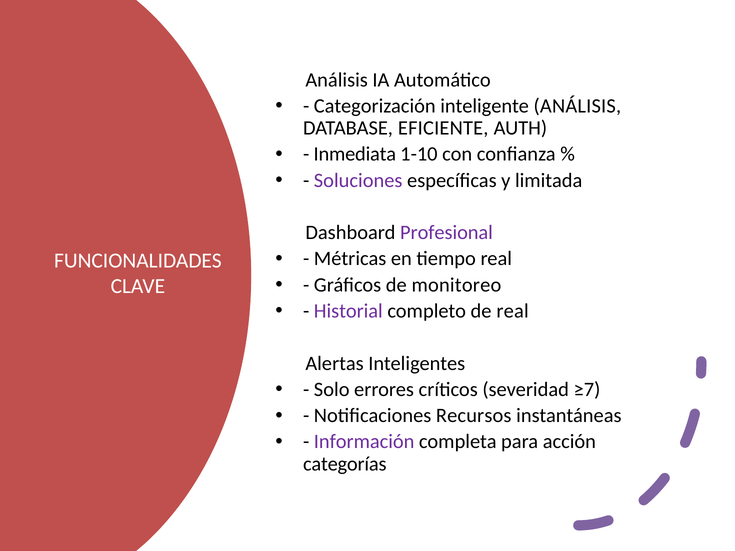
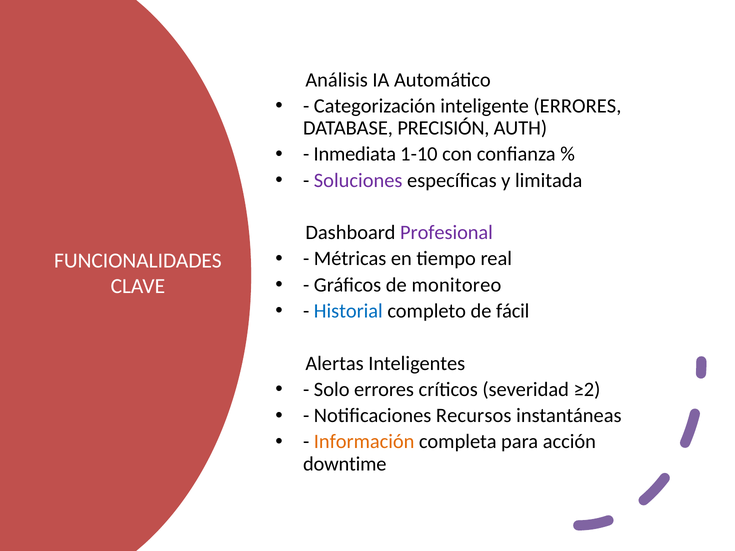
inteligente ANÁLISIS: ANÁLISIS -> ERRORES (577, 106)
EFICIENTE: EFICIENTE -> PRECISIÓN (443, 128)
Historial colour: purple -> blue (348, 311)
de real: real -> fácil (513, 311)
≥7: ≥7 -> ≥2 (587, 390)
Información colour: purple -> orange (364, 442)
categorías: categorías -> downtime (345, 464)
